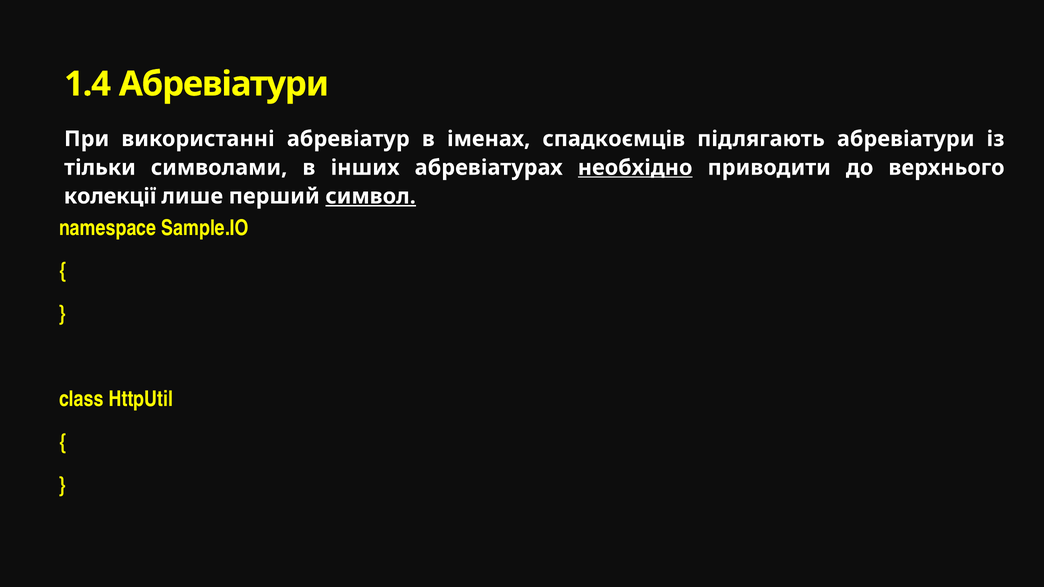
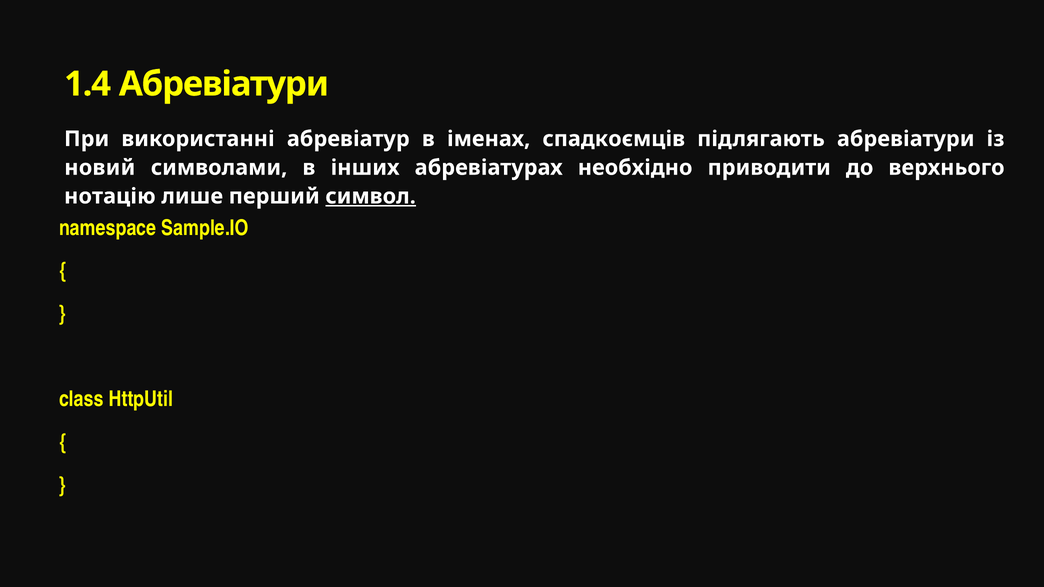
тільки: тільки -> новий (100, 168)
необхідно underline: present -> none (635, 168)
колекції: колекції -> нотацію (110, 196)
